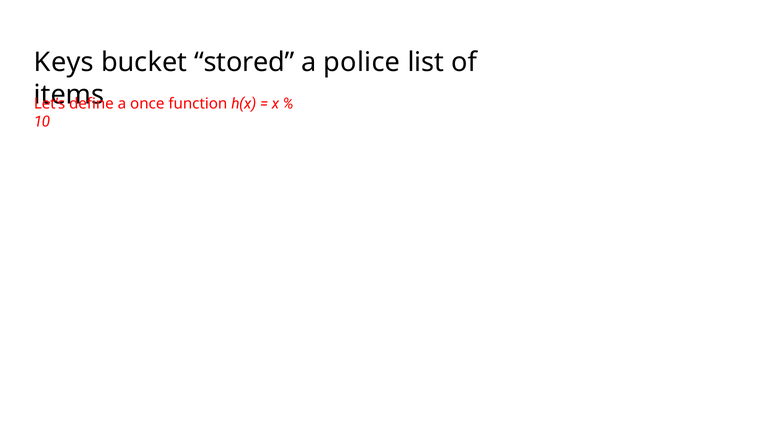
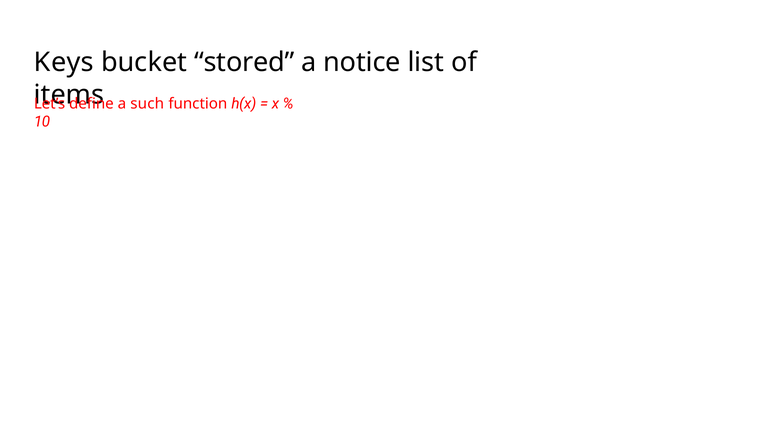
police: police -> notice (362, 63)
once: once -> such (147, 104)
